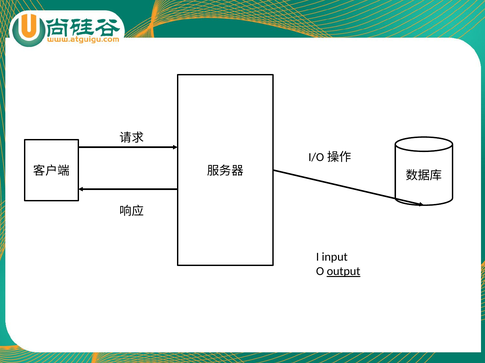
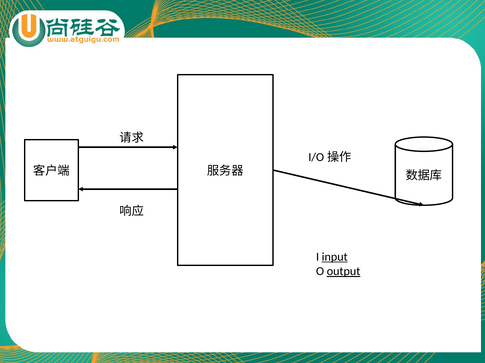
input underline: none -> present (335, 257)
